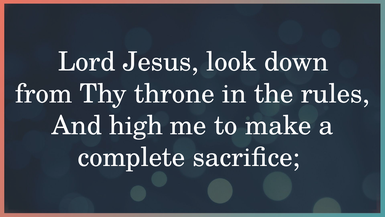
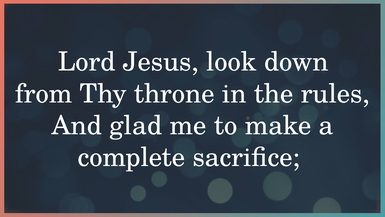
high: high -> glad (136, 125)
